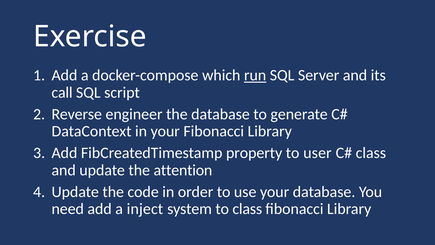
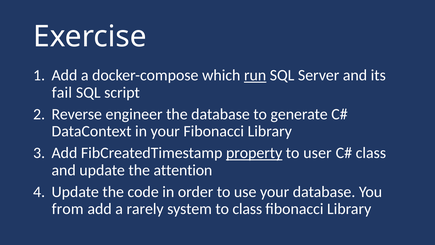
call: call -> fail (62, 92)
property underline: none -> present (254, 153)
need: need -> from (68, 209)
inject: inject -> rarely (145, 209)
